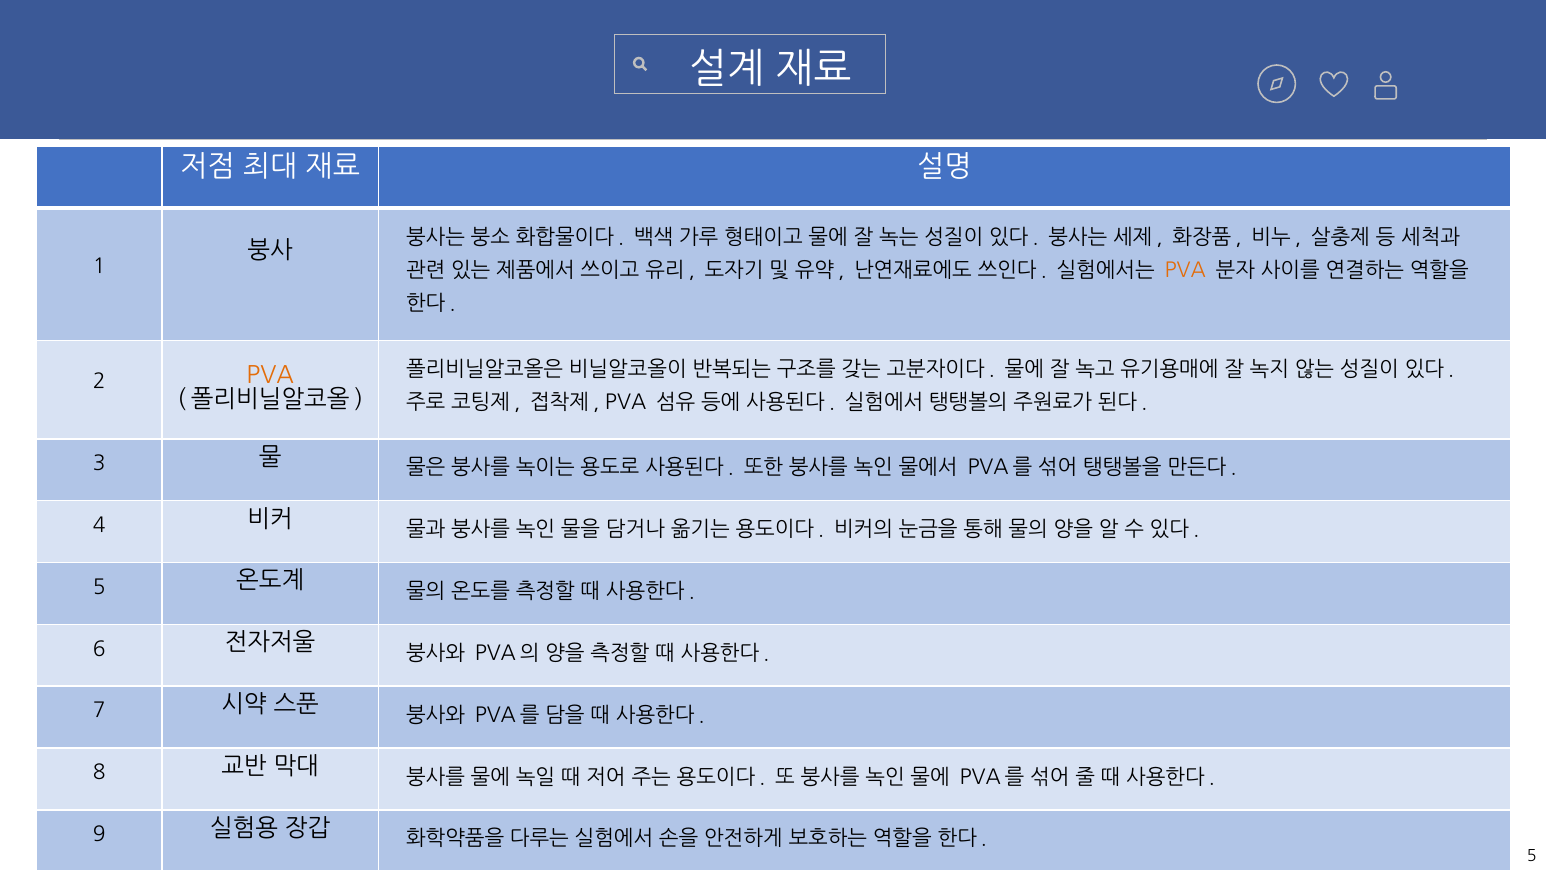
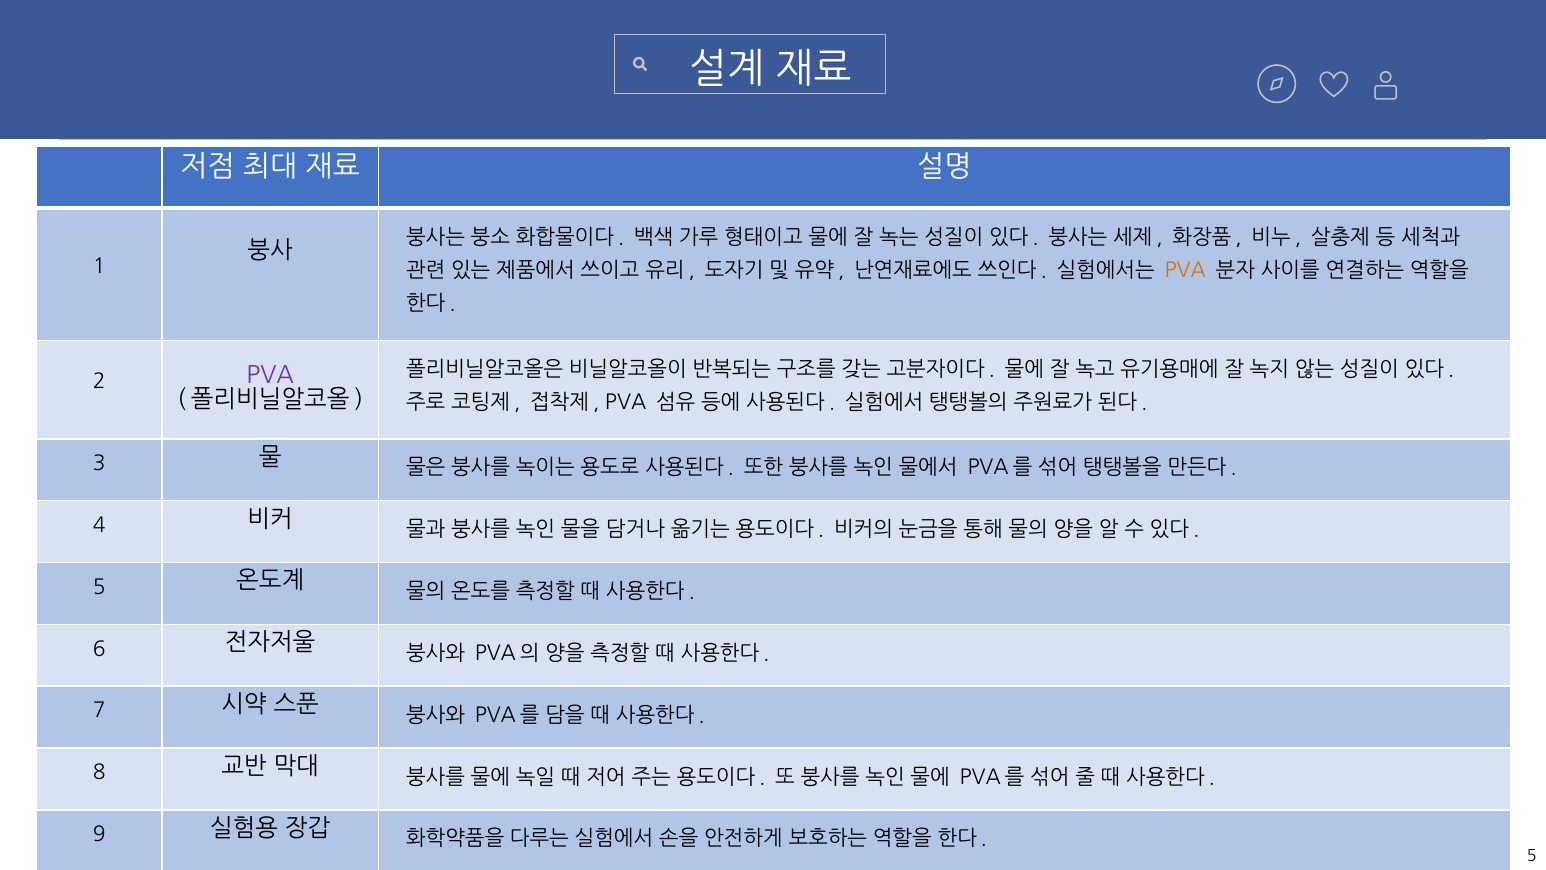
PVA colour: orange -> purple (270, 375)
